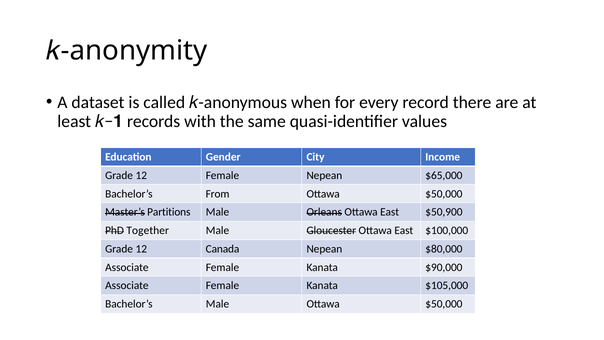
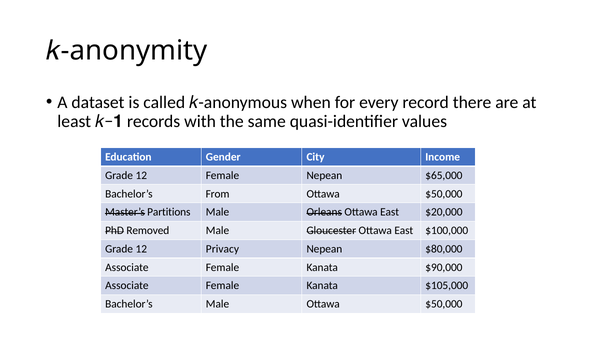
$50,900: $50,900 -> $20,000 (444, 212)
Together: Together -> Removed (148, 230)
Canada: Canada -> Privacy (222, 249)
